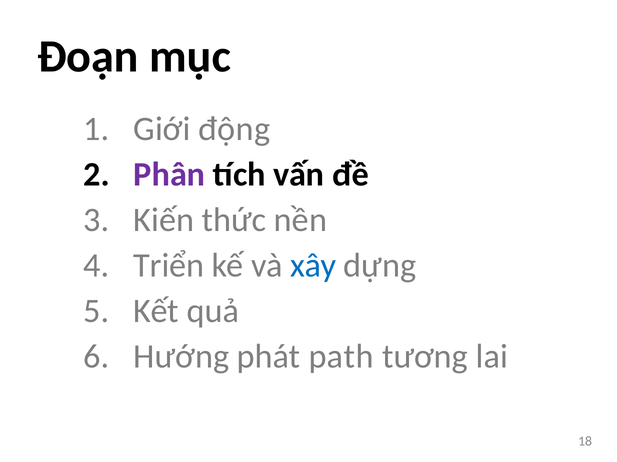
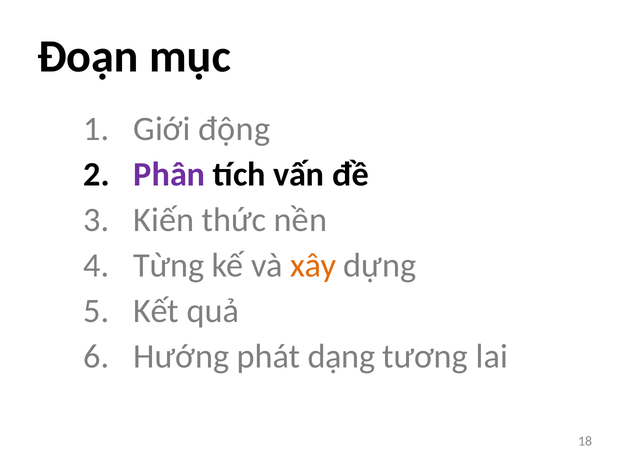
Triển: Triển -> Từng (169, 266)
xây colour: blue -> orange (313, 266)
path: path -> dạng (341, 357)
